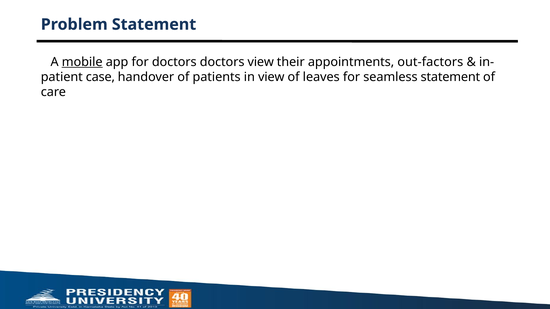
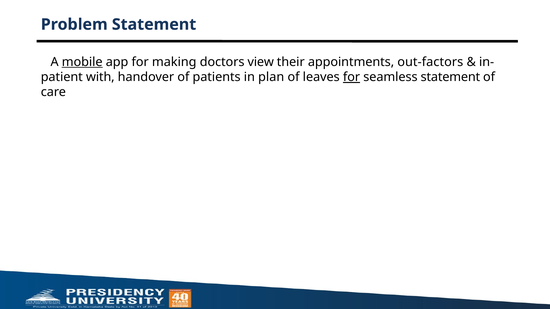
for doctors: doctors -> making (174, 62)
case: case -> with (100, 77)
in view: view -> plan (271, 77)
for underline: none -> present (352, 77)
